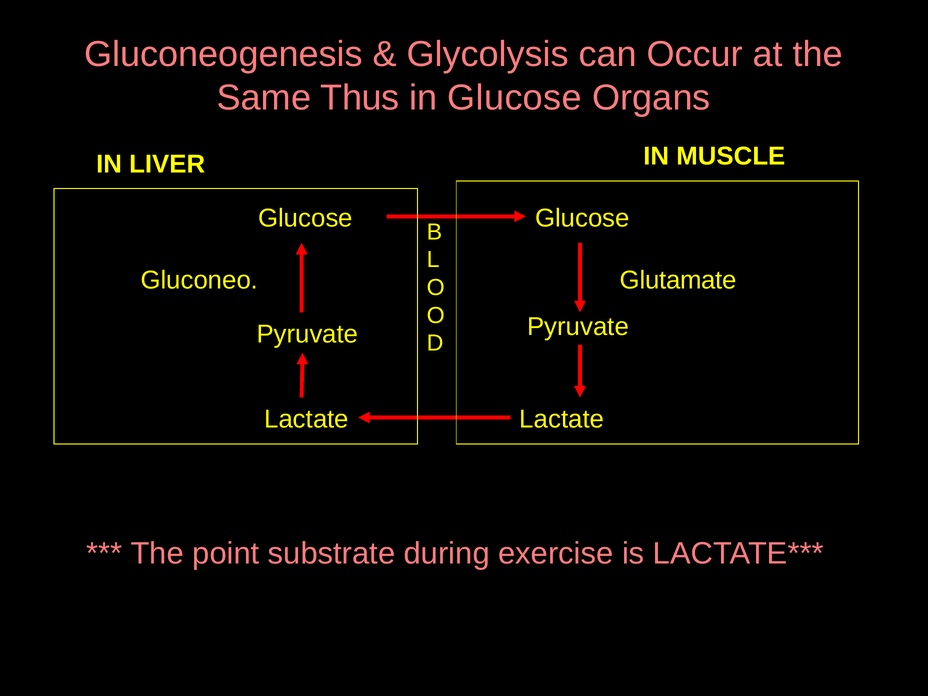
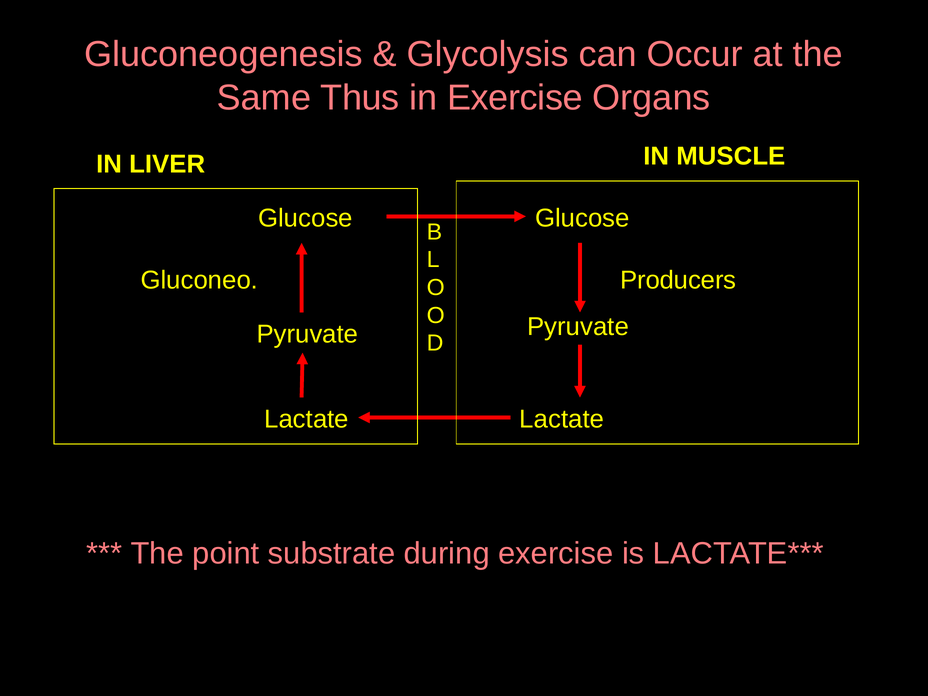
in Glucose: Glucose -> Exercise (515, 98)
Glutamate: Glutamate -> Producers (678, 280)
